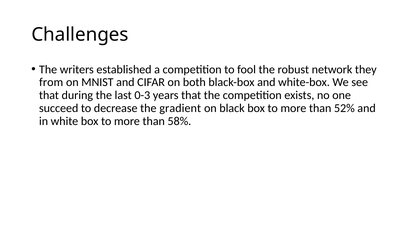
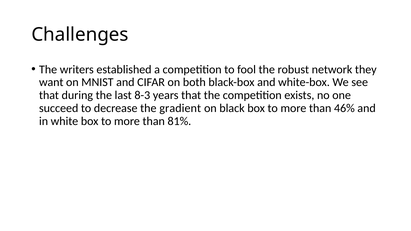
from: from -> want (51, 82)
0-3: 0-3 -> 8-3 (142, 95)
52%: 52% -> 46% (344, 108)
58%: 58% -> 81% (179, 121)
